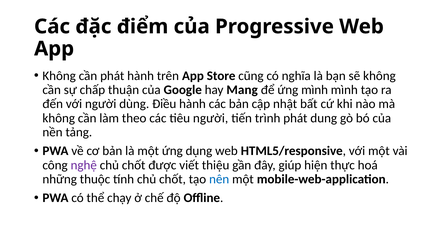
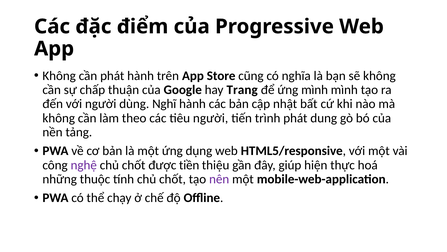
Mang: Mang -> Trang (242, 90)
Điều: Điều -> Nghĩ (164, 104)
viết: viết -> tiền (189, 165)
nên colour: blue -> purple (219, 179)
